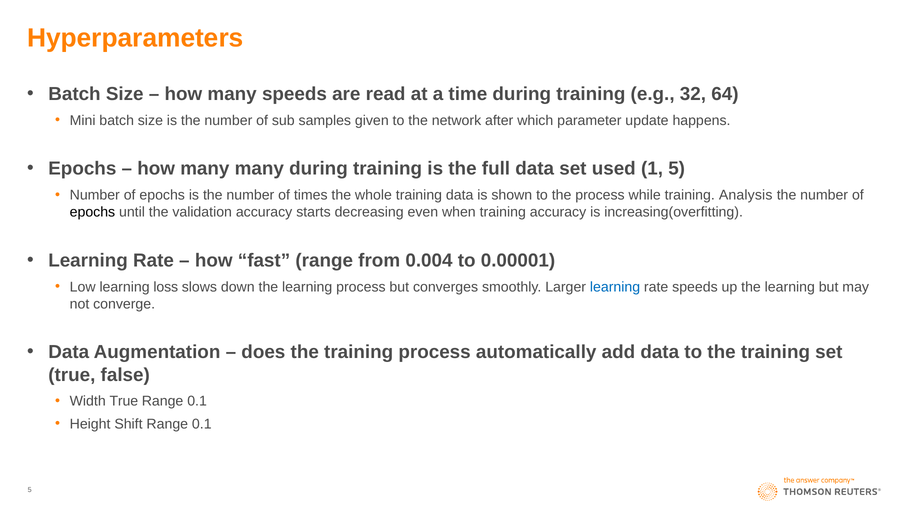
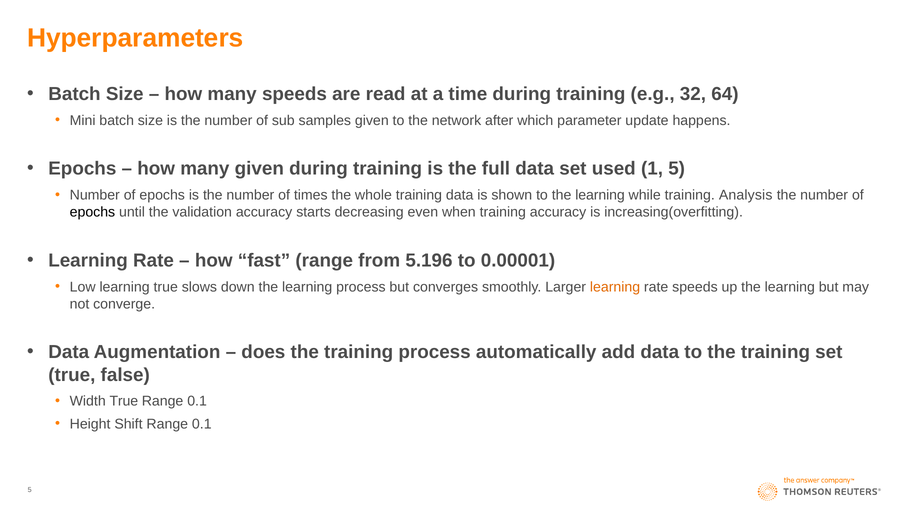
many many: many -> given (259, 169)
to the process: process -> learning (600, 195)
0.004: 0.004 -> 5.196 (429, 261)
learning loss: loss -> true (166, 287)
learning colour: blue -> orange (615, 287)
